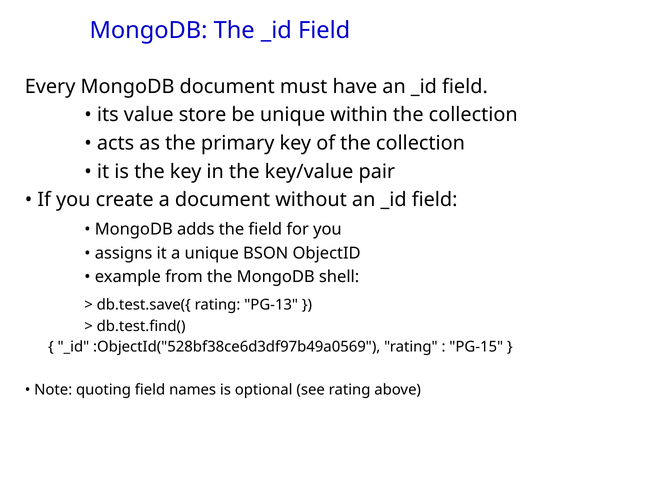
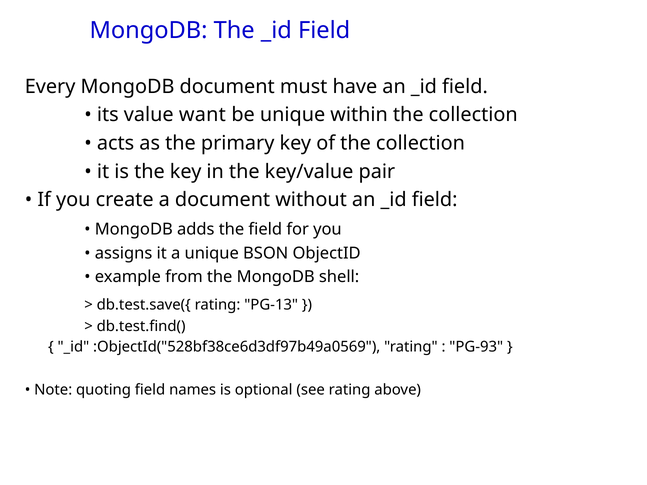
store: store -> want (202, 115)
PG-15: PG-15 -> PG-93 (476, 347)
